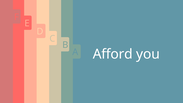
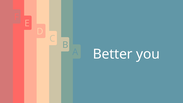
Afford: Afford -> Better (113, 54)
